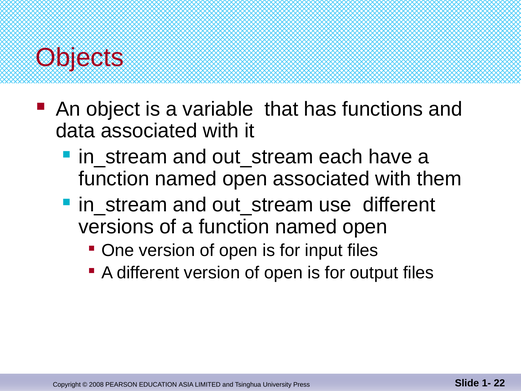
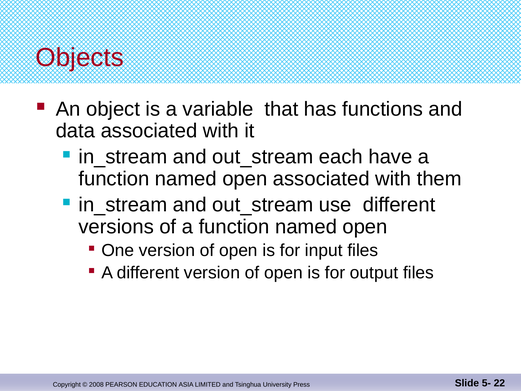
1-: 1- -> 5- (486, 383)
